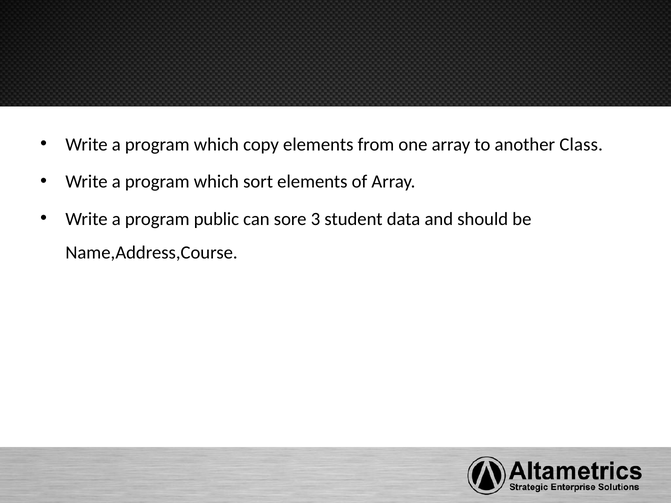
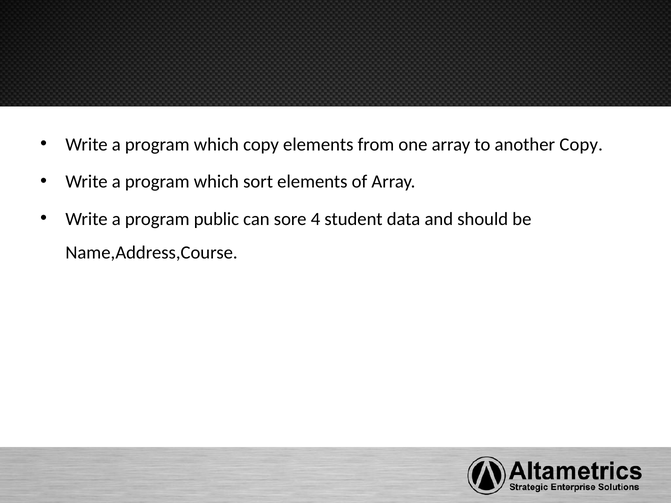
another Class: Class -> Copy (581, 144)
3: 3 -> 4 (315, 219)
